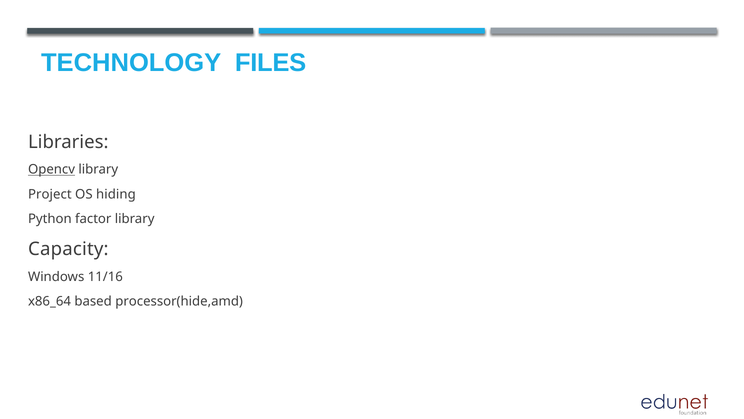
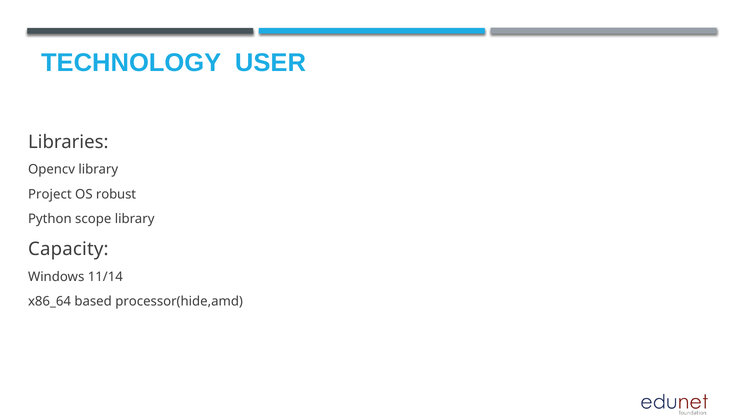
FILES: FILES -> USER (270, 63)
Opencv underline: present -> none (52, 169)
hiding: hiding -> robust (116, 194)
factor: factor -> scope (93, 219)
11/16: 11/16 -> 11/14 (105, 276)
